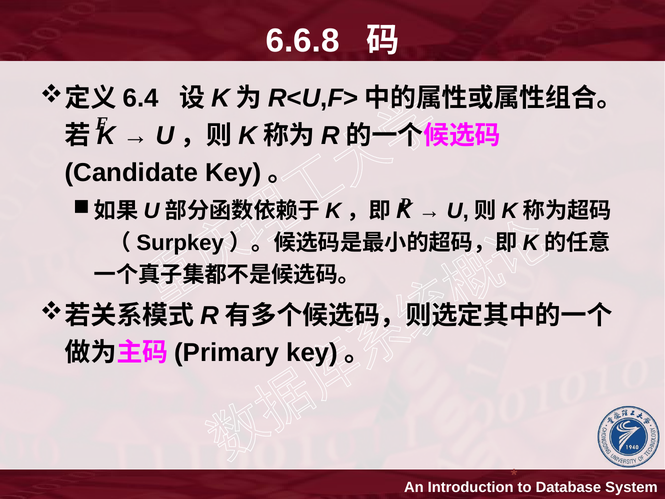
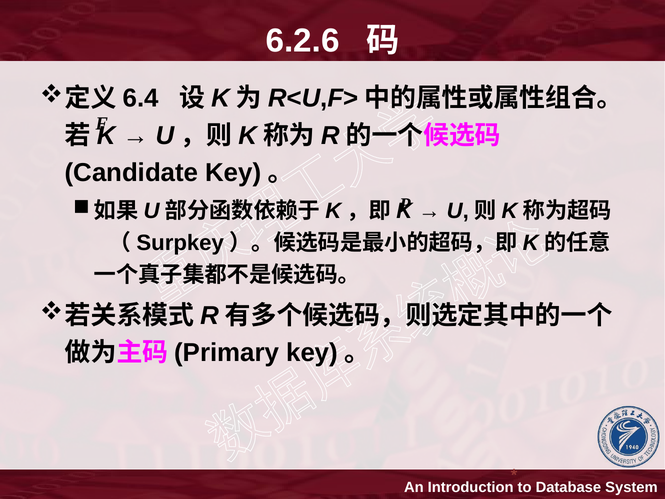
6.6.8: 6.6.8 -> 6.2.6 (303, 41)
